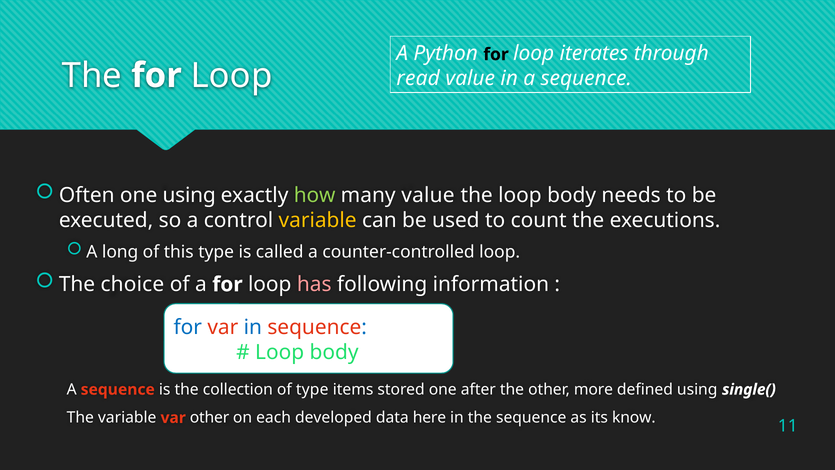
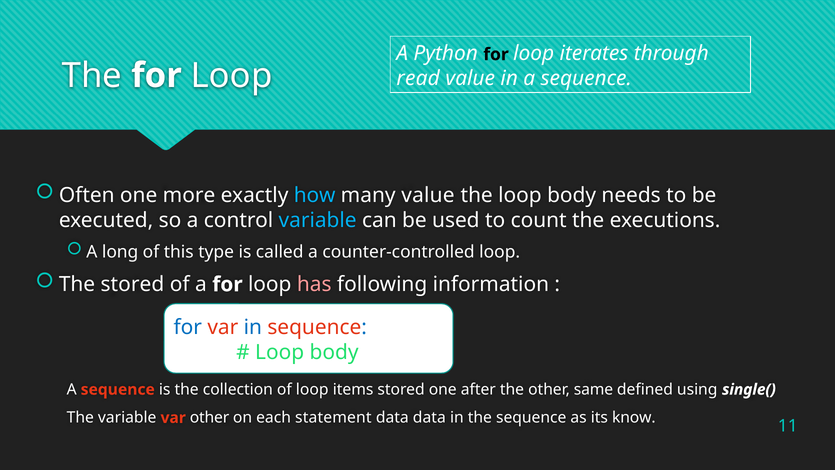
one using: using -> more (189, 195)
how colour: light green -> light blue (315, 195)
variable colour: yellow -> light blue (318, 220)
The choice: choice -> stored (132, 284)
of type: type -> loop (312, 389)
more: more -> same (593, 389)
developed: developed -> statement (333, 417)
data here: here -> data (429, 417)
